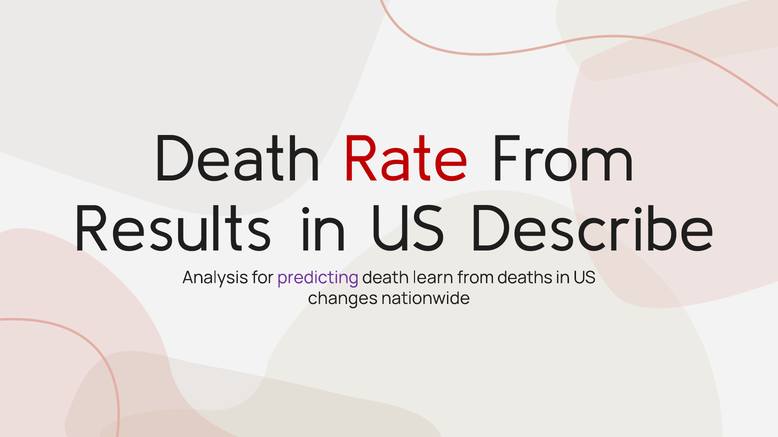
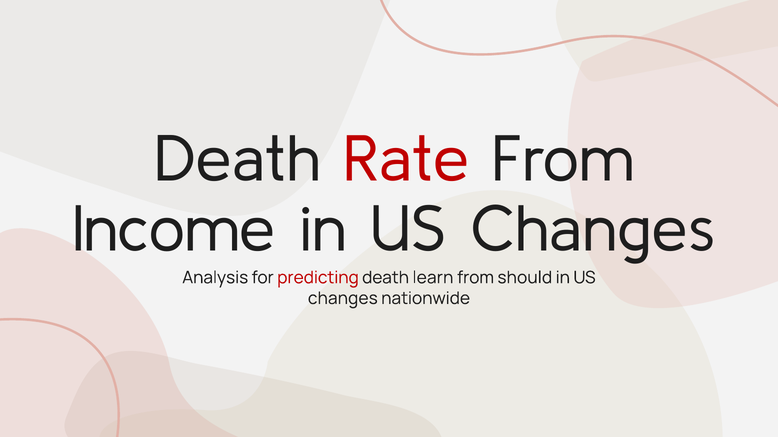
Results: Results -> Income (174, 230)
Describe: Describe -> Changes (593, 230)
predicting colour: purple -> red (318, 278)
deaths: deaths -> should (525, 278)
